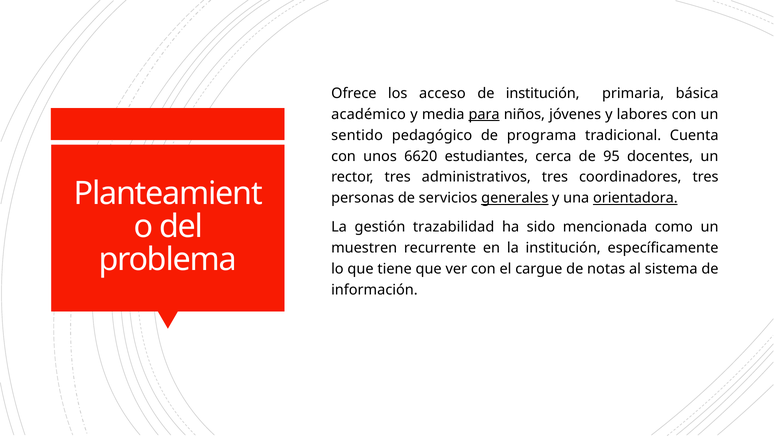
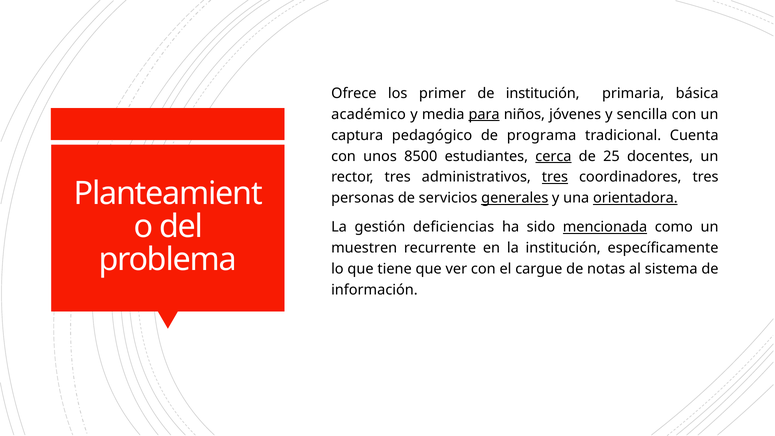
acceso: acceso -> primer (442, 93)
labores: labores -> sencilla (642, 114)
sentido: sentido -> captura (357, 135)
6620: 6620 -> 8500 (421, 156)
cerca underline: none -> present (553, 156)
95: 95 -> 25 (611, 156)
tres underline: none -> present (555, 177)
trazabilidad: trazabilidad -> deficiencias (454, 227)
mencionada underline: none -> present (605, 227)
